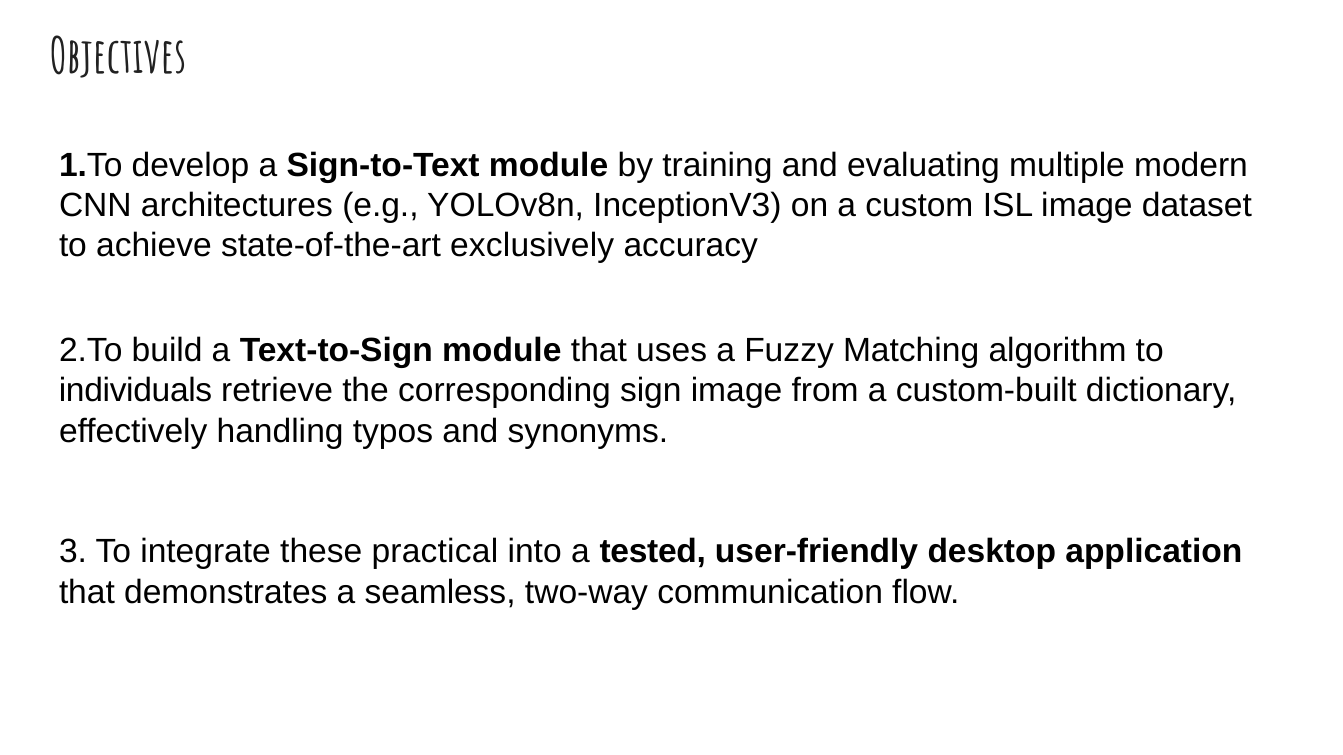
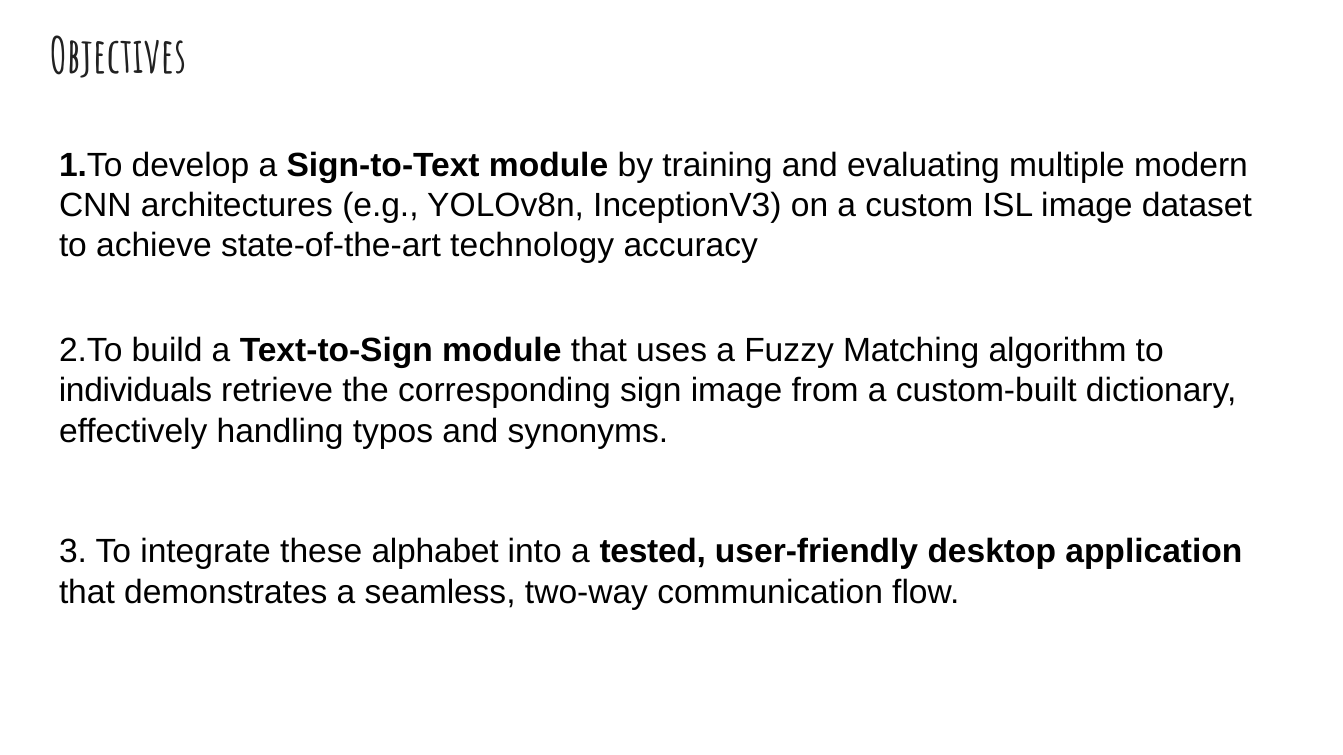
exclusively: exclusively -> technology (532, 246)
practical: practical -> alphabet (435, 552)
